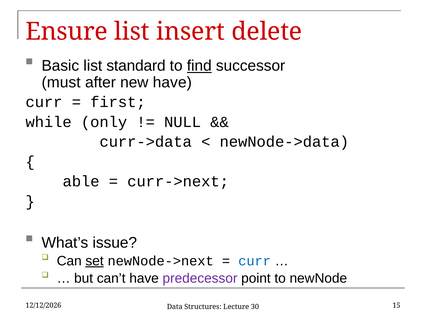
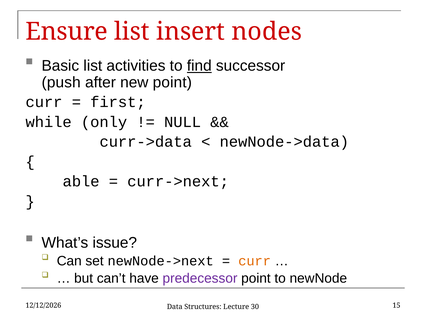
delete: delete -> nodes (267, 32)
standard: standard -> activities (136, 66)
must: must -> push (61, 82)
new have: have -> point (172, 82)
set underline: present -> none (95, 261)
curr colour: blue -> orange (255, 261)
